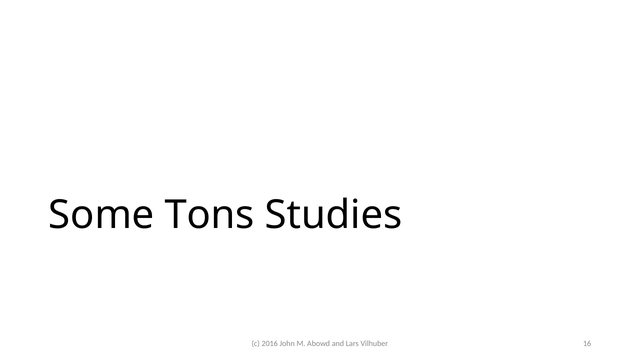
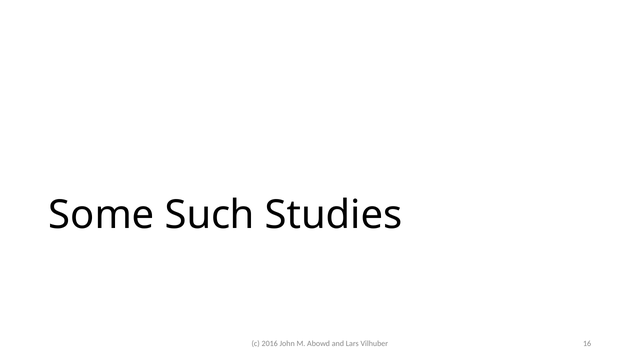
Tons: Tons -> Such (210, 215)
